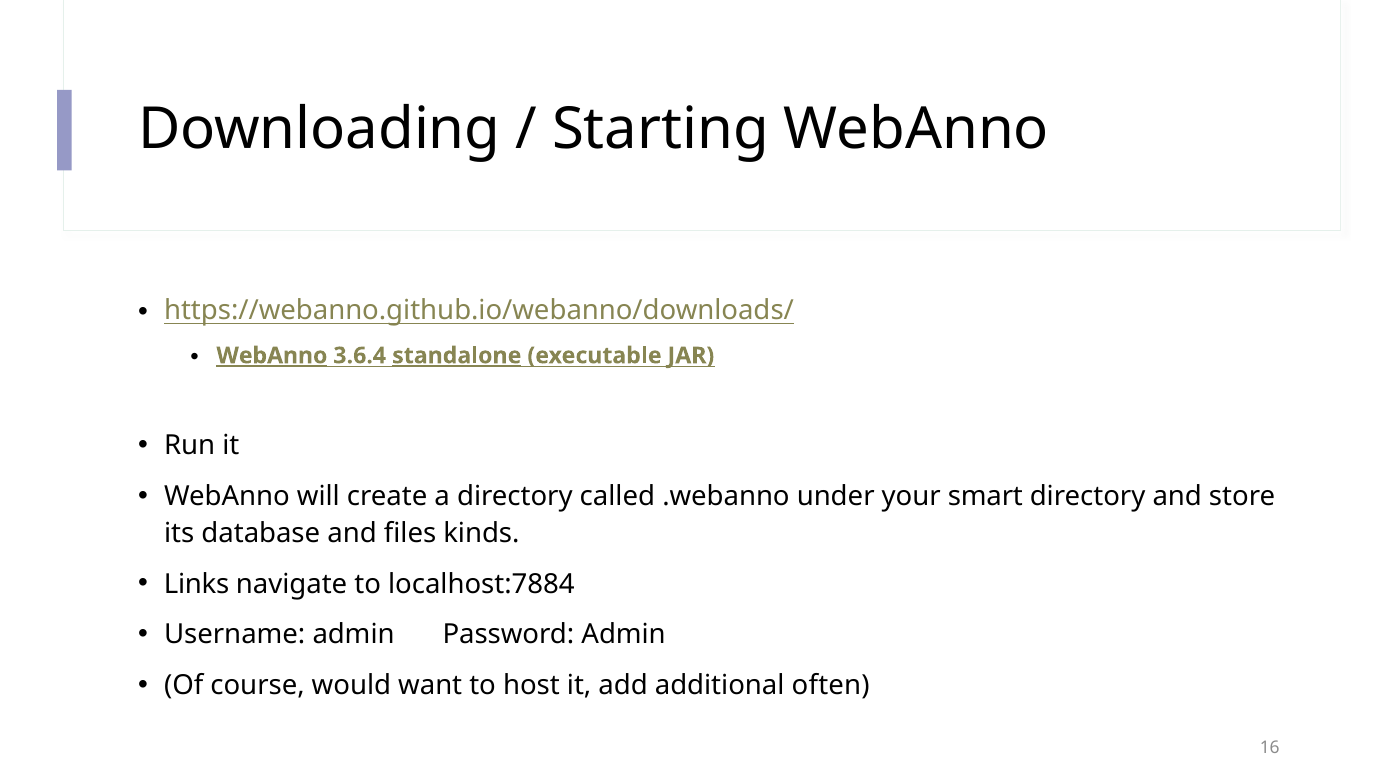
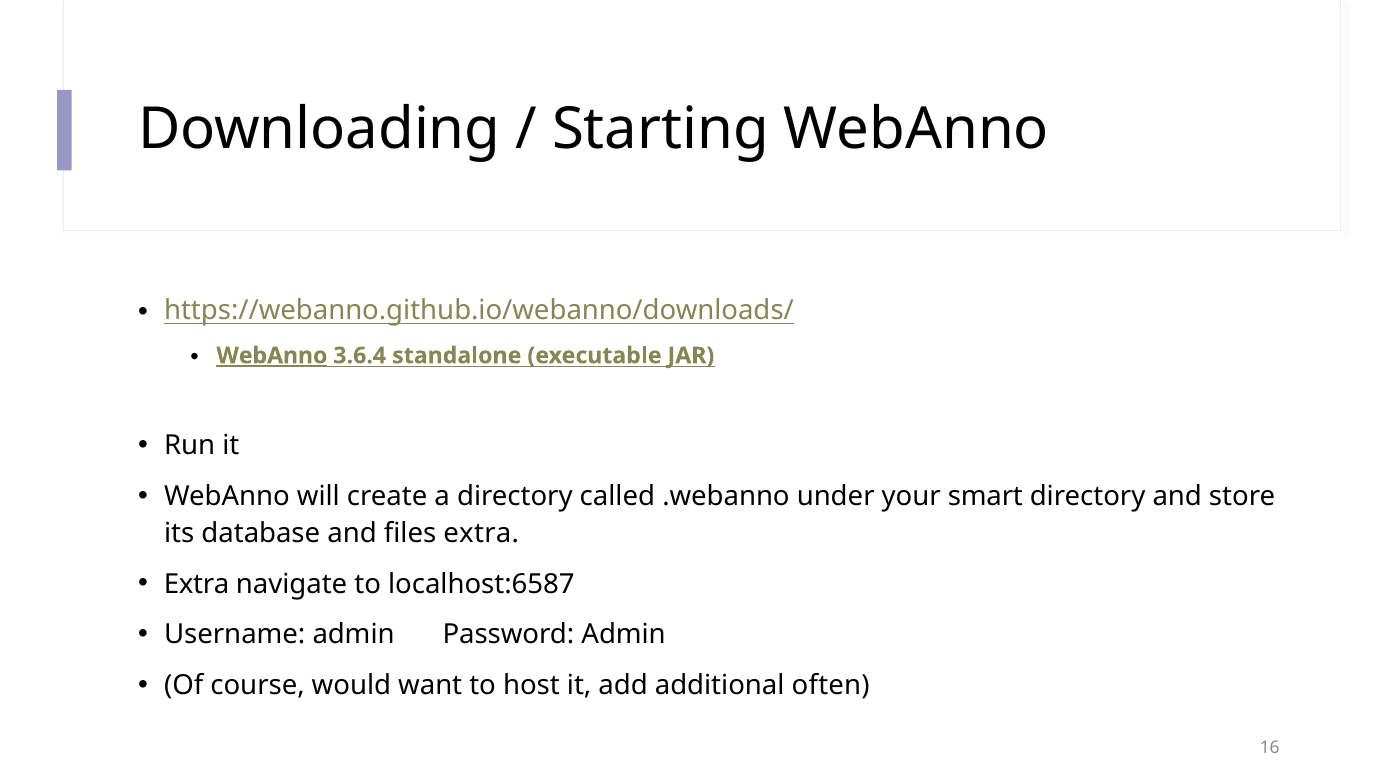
standalone underline: present -> none (457, 356)
files kinds: kinds -> extra (481, 533)
Links: Links -> Extra (197, 584)
localhost:7884: localhost:7884 -> localhost:6587 (481, 584)
